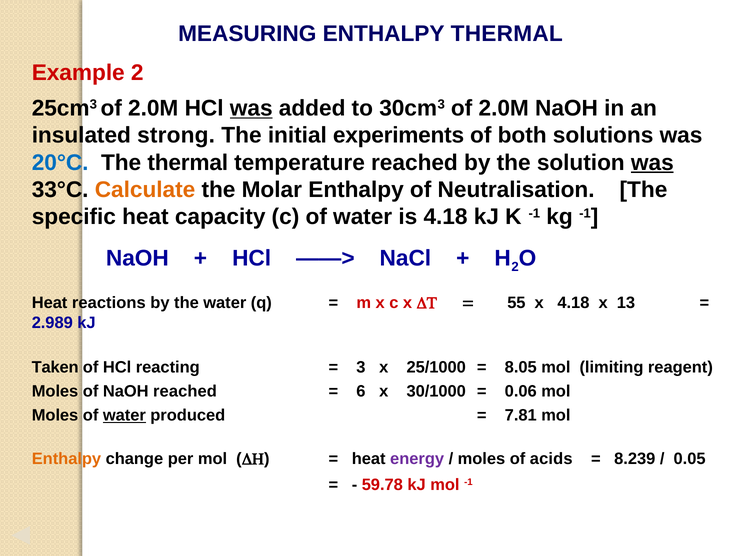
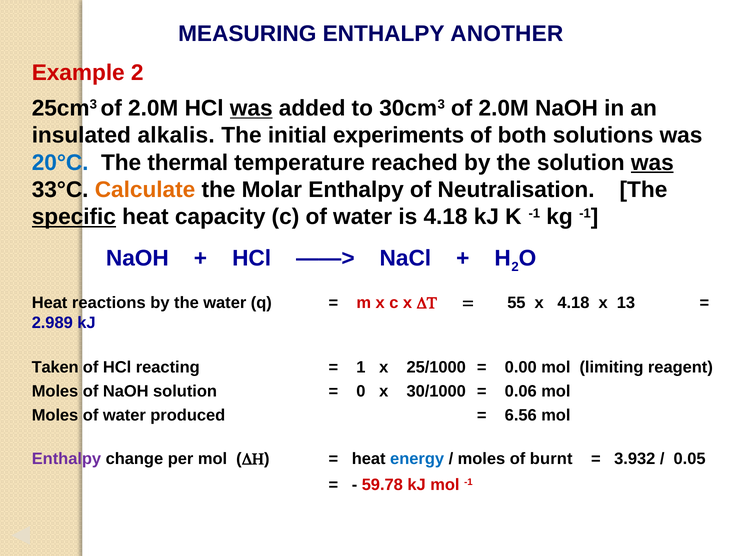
ENTHALPY THERMAL: THERMAL -> ANOTHER (507, 34)
strong: strong -> alkalis (176, 136)
specific underline: none -> present (74, 217)
3: 3 -> 1 (361, 368)
8.05: 8.05 -> 0.00 (521, 368)
NaOH reached: reached -> solution (185, 392)
6: 6 -> 0 (361, 392)
water underline: present -> none (124, 416)
7.81: 7.81 -> 6.56 (521, 416)
Enthalpy colour: orange -> purple (66, 459)
energy colour: purple -> blue (417, 459)
acids: acids -> burnt (551, 459)
8.239: 8.239 -> 3.932 (635, 459)
